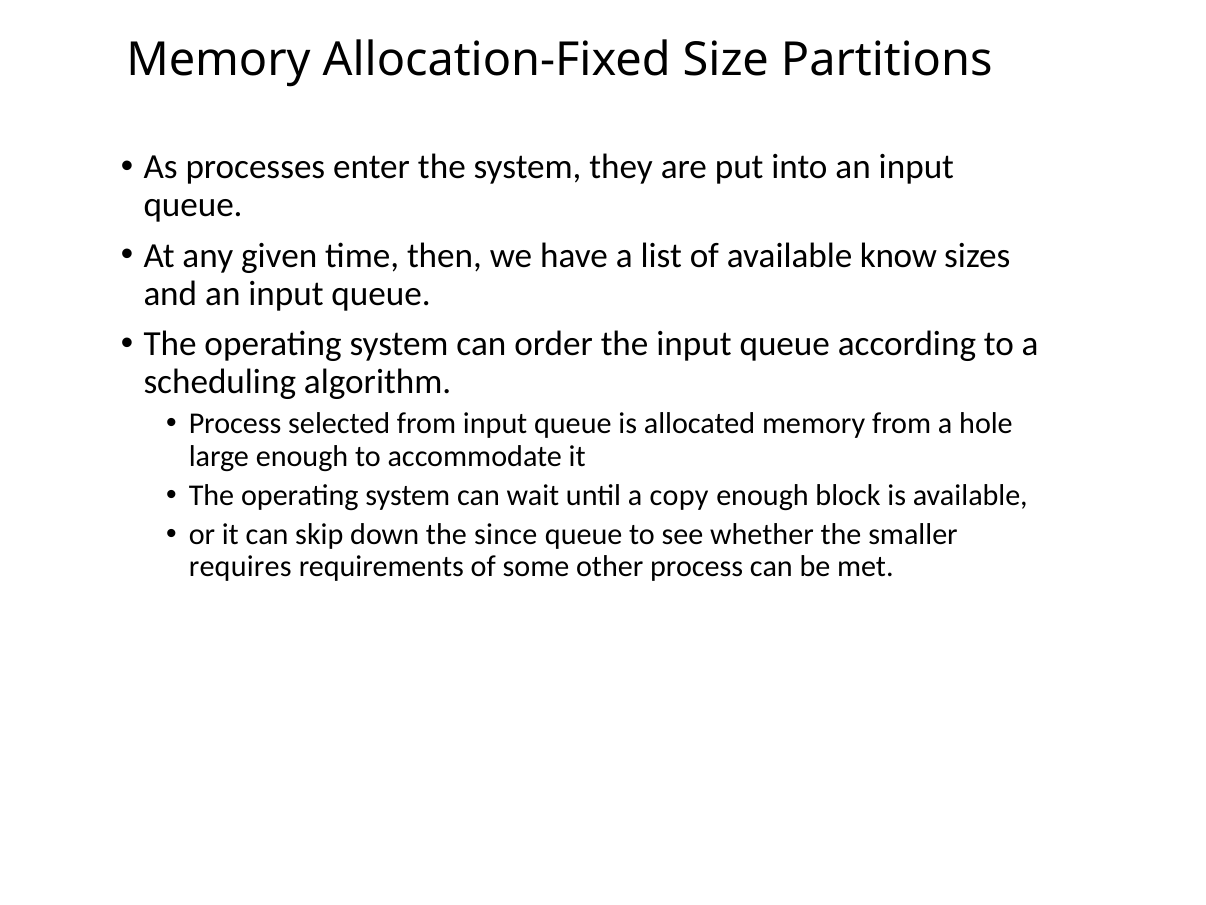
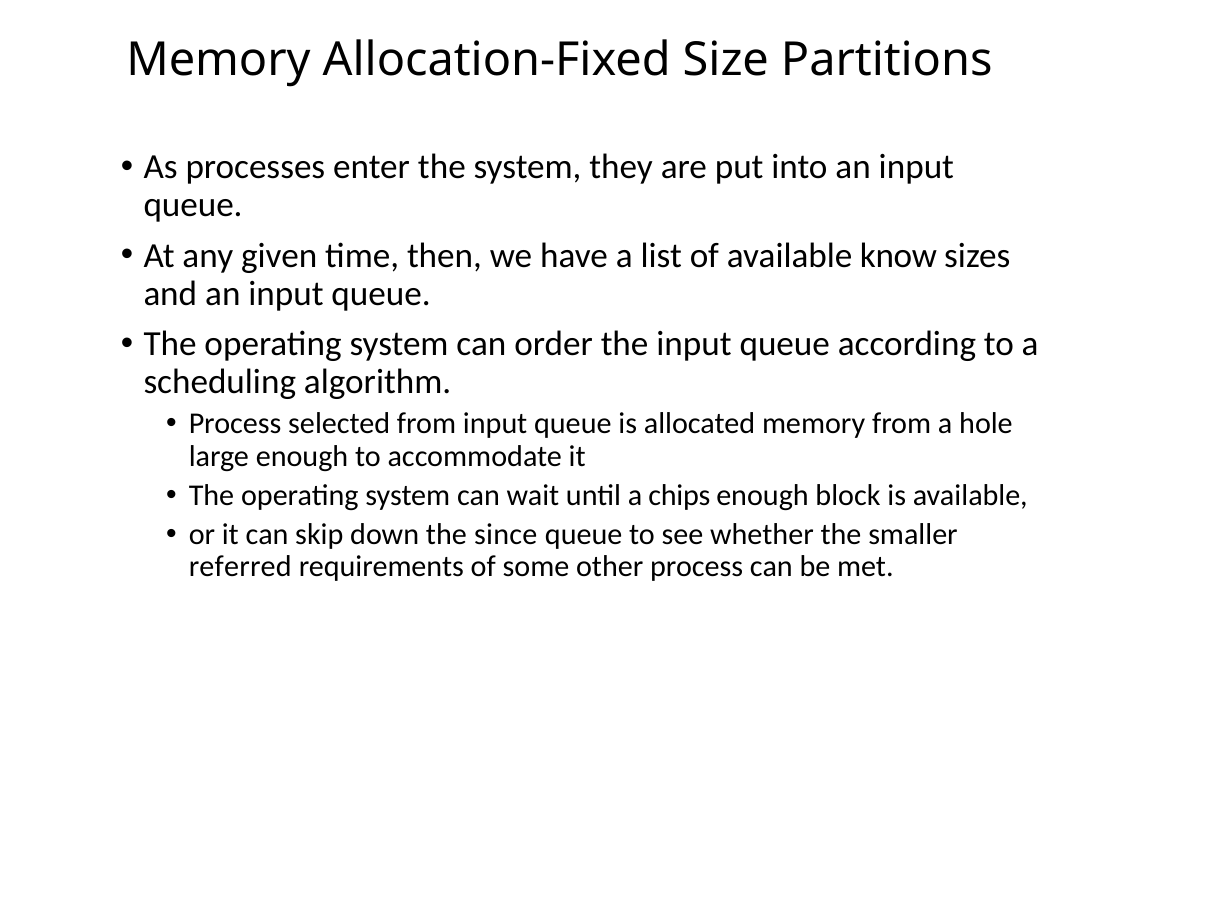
copy: copy -> chips (679, 495)
requires: requires -> referred (240, 566)
